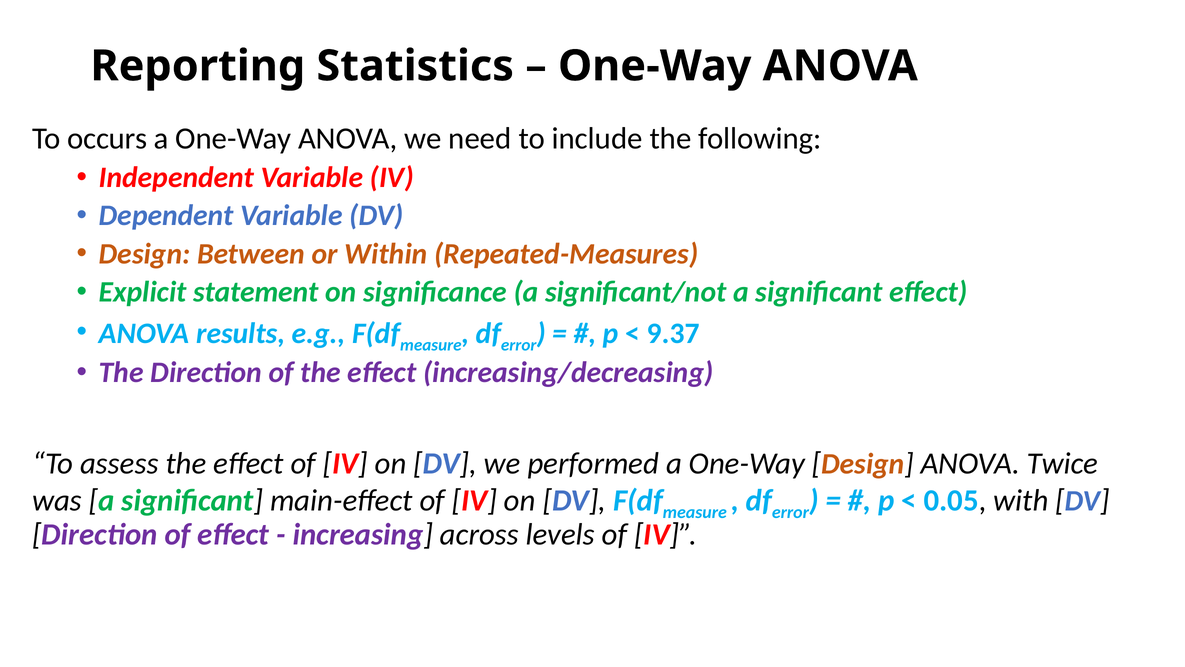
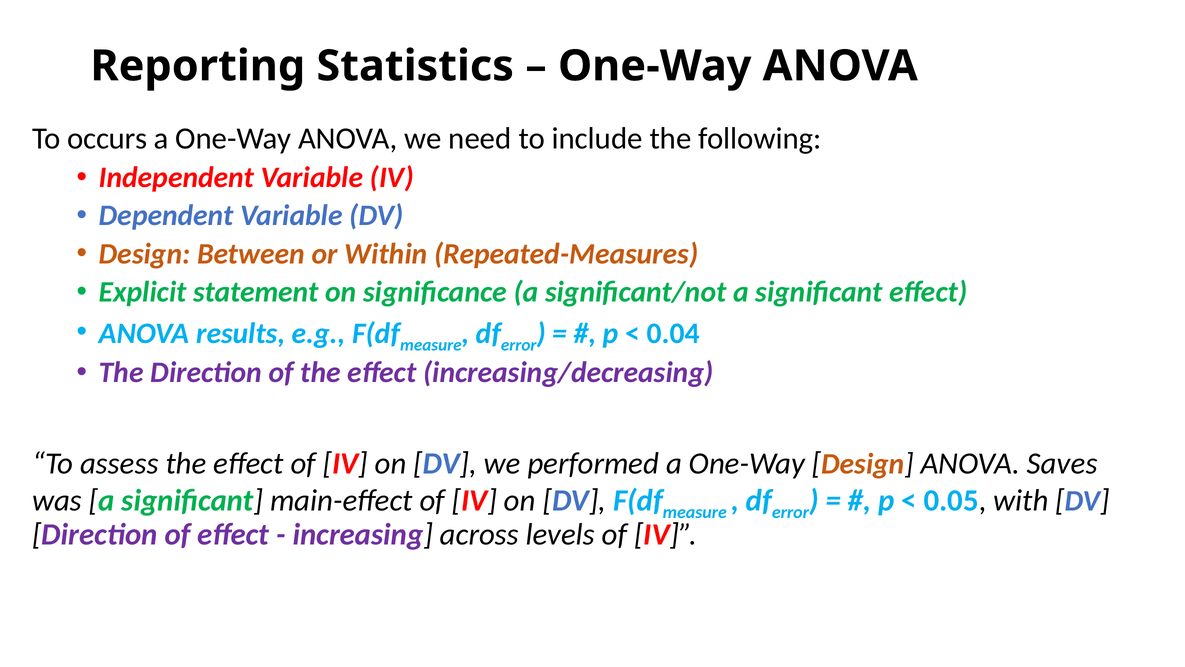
9.37: 9.37 -> 0.04 (673, 333)
Twice: Twice -> Saves (1062, 463)
